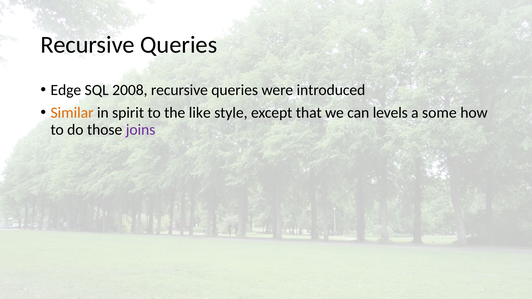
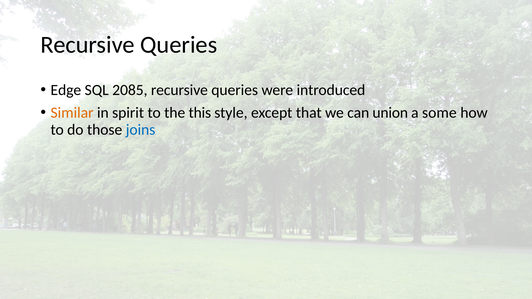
2008: 2008 -> 2085 (130, 90)
like: like -> this (200, 113)
levels: levels -> union (390, 113)
joins colour: purple -> blue (141, 130)
